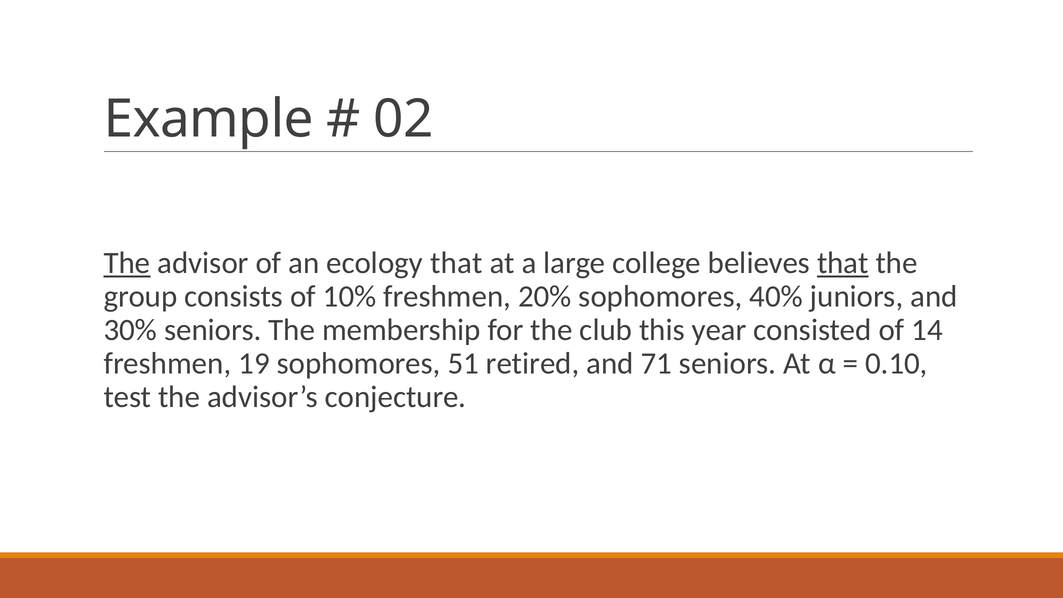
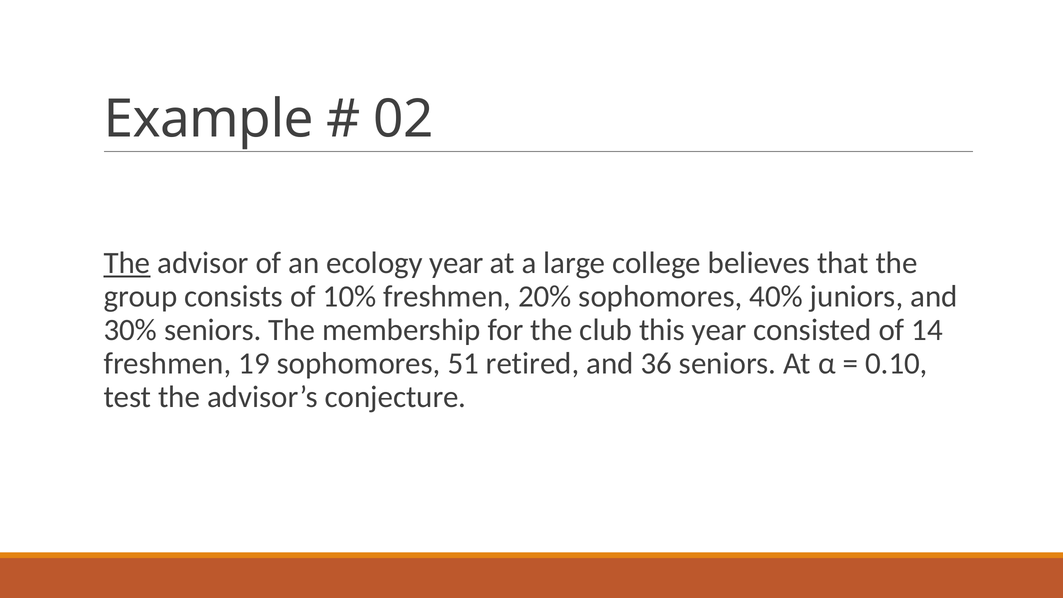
ecology that: that -> year (456, 263)
that underline: present -> none (843, 263)
71: 71 -> 36 (656, 363)
